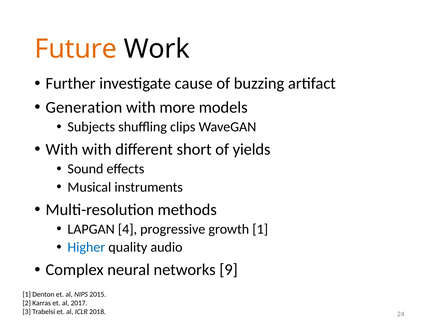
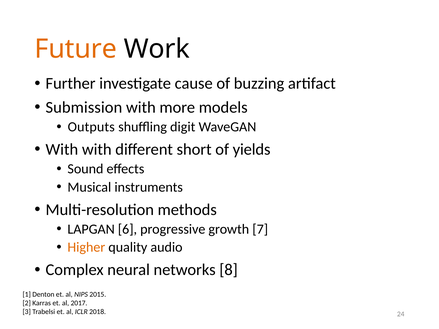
Generation: Generation -> Submission (84, 107)
Subjects: Subjects -> Outputs (91, 127)
clips: clips -> digit (183, 127)
4: 4 -> 6 (127, 229)
growth 1: 1 -> 7 (260, 229)
Higher colour: blue -> orange (86, 248)
9: 9 -> 8 (229, 270)
